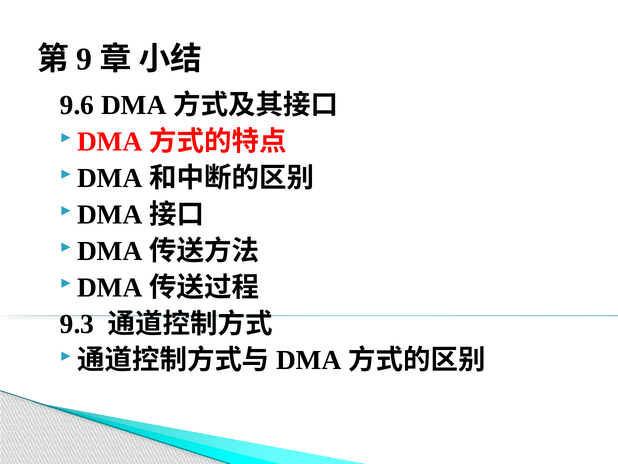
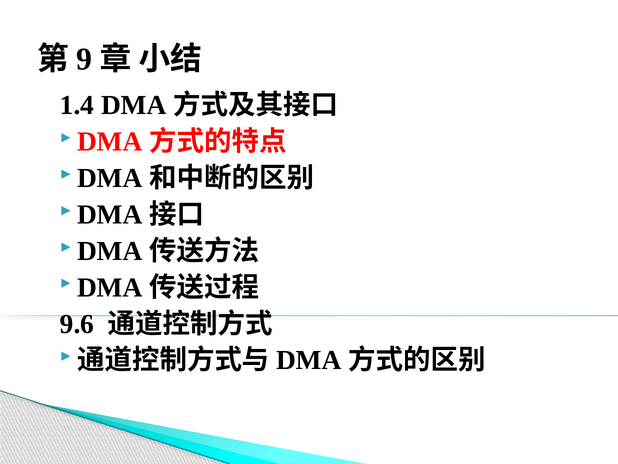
9.6: 9.6 -> 1.4 (77, 105)
9.3: 9.3 -> 9.6 (77, 324)
